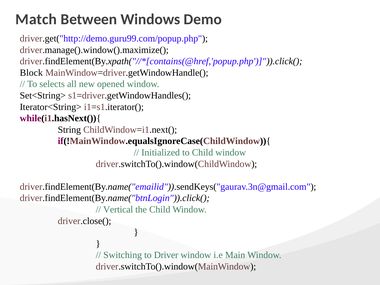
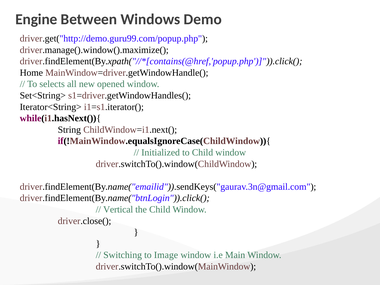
Match: Match -> Engine (36, 19)
Block: Block -> Home (31, 73)
Driver: Driver -> Image (166, 255)
